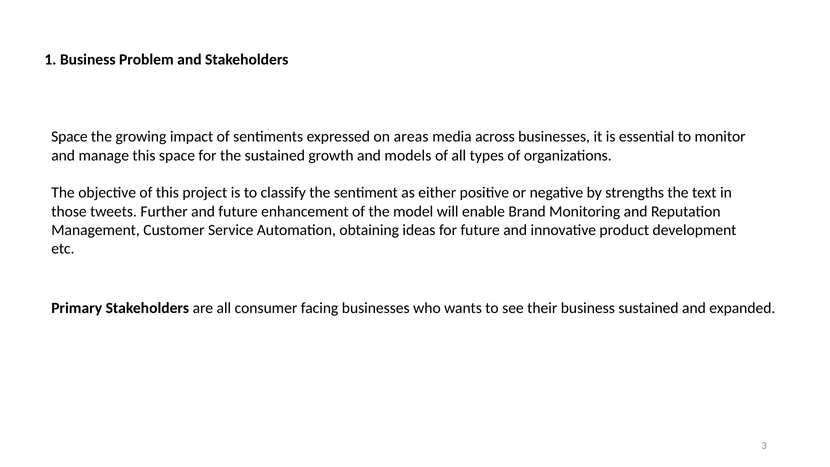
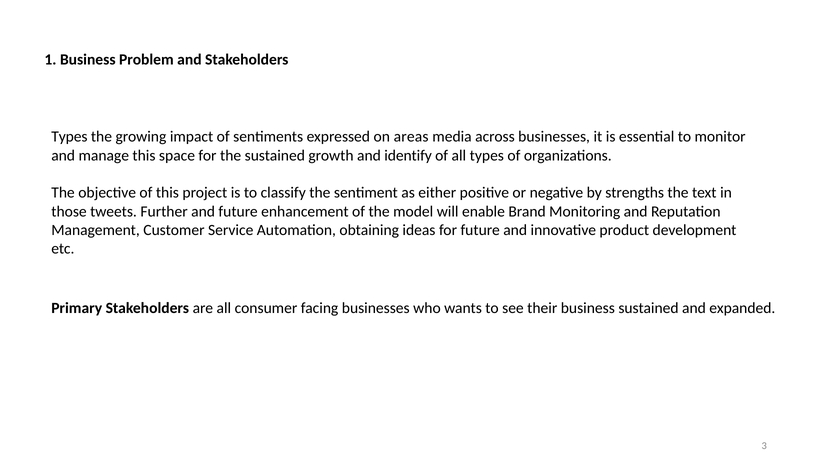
Space: Space -> Types (69, 137)
models: models -> identify (408, 155)
